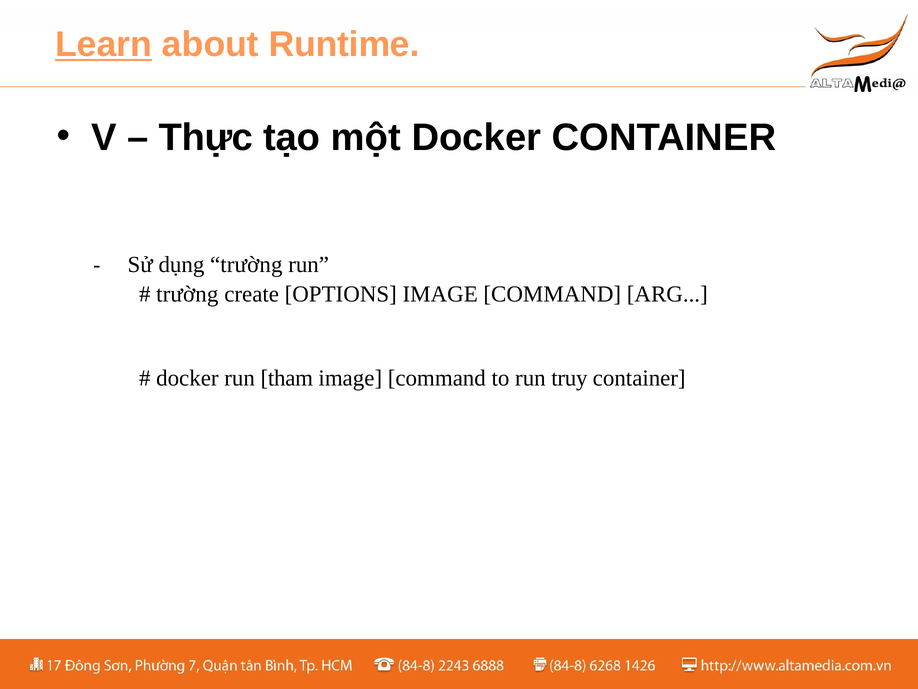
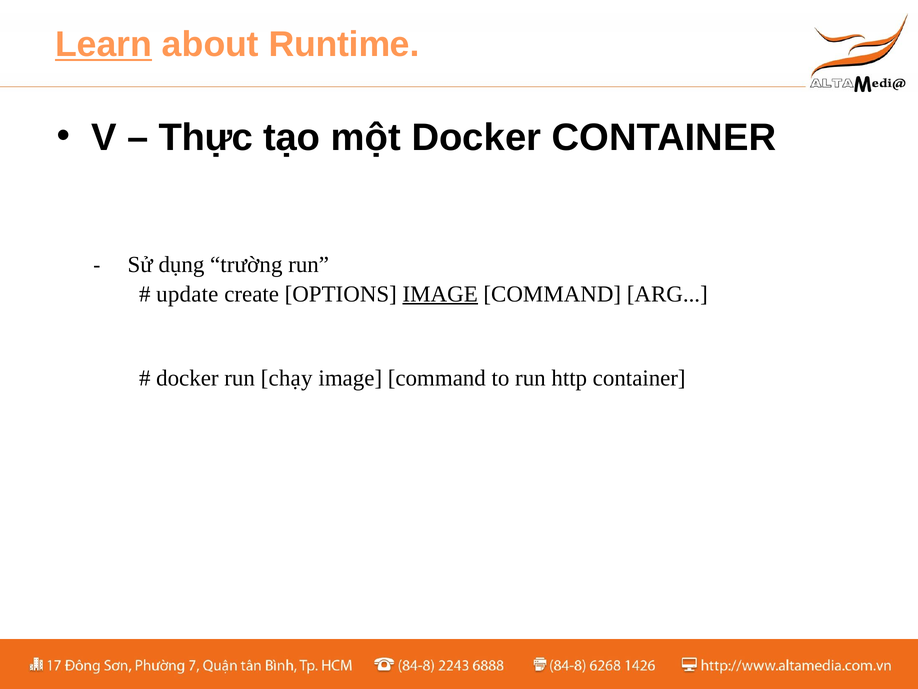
trường: trường -> update (187, 294)
IMAGE underline: none -> present (440, 294)
tham: tham -> chạy (287, 378)
truy: truy -> http (569, 378)
